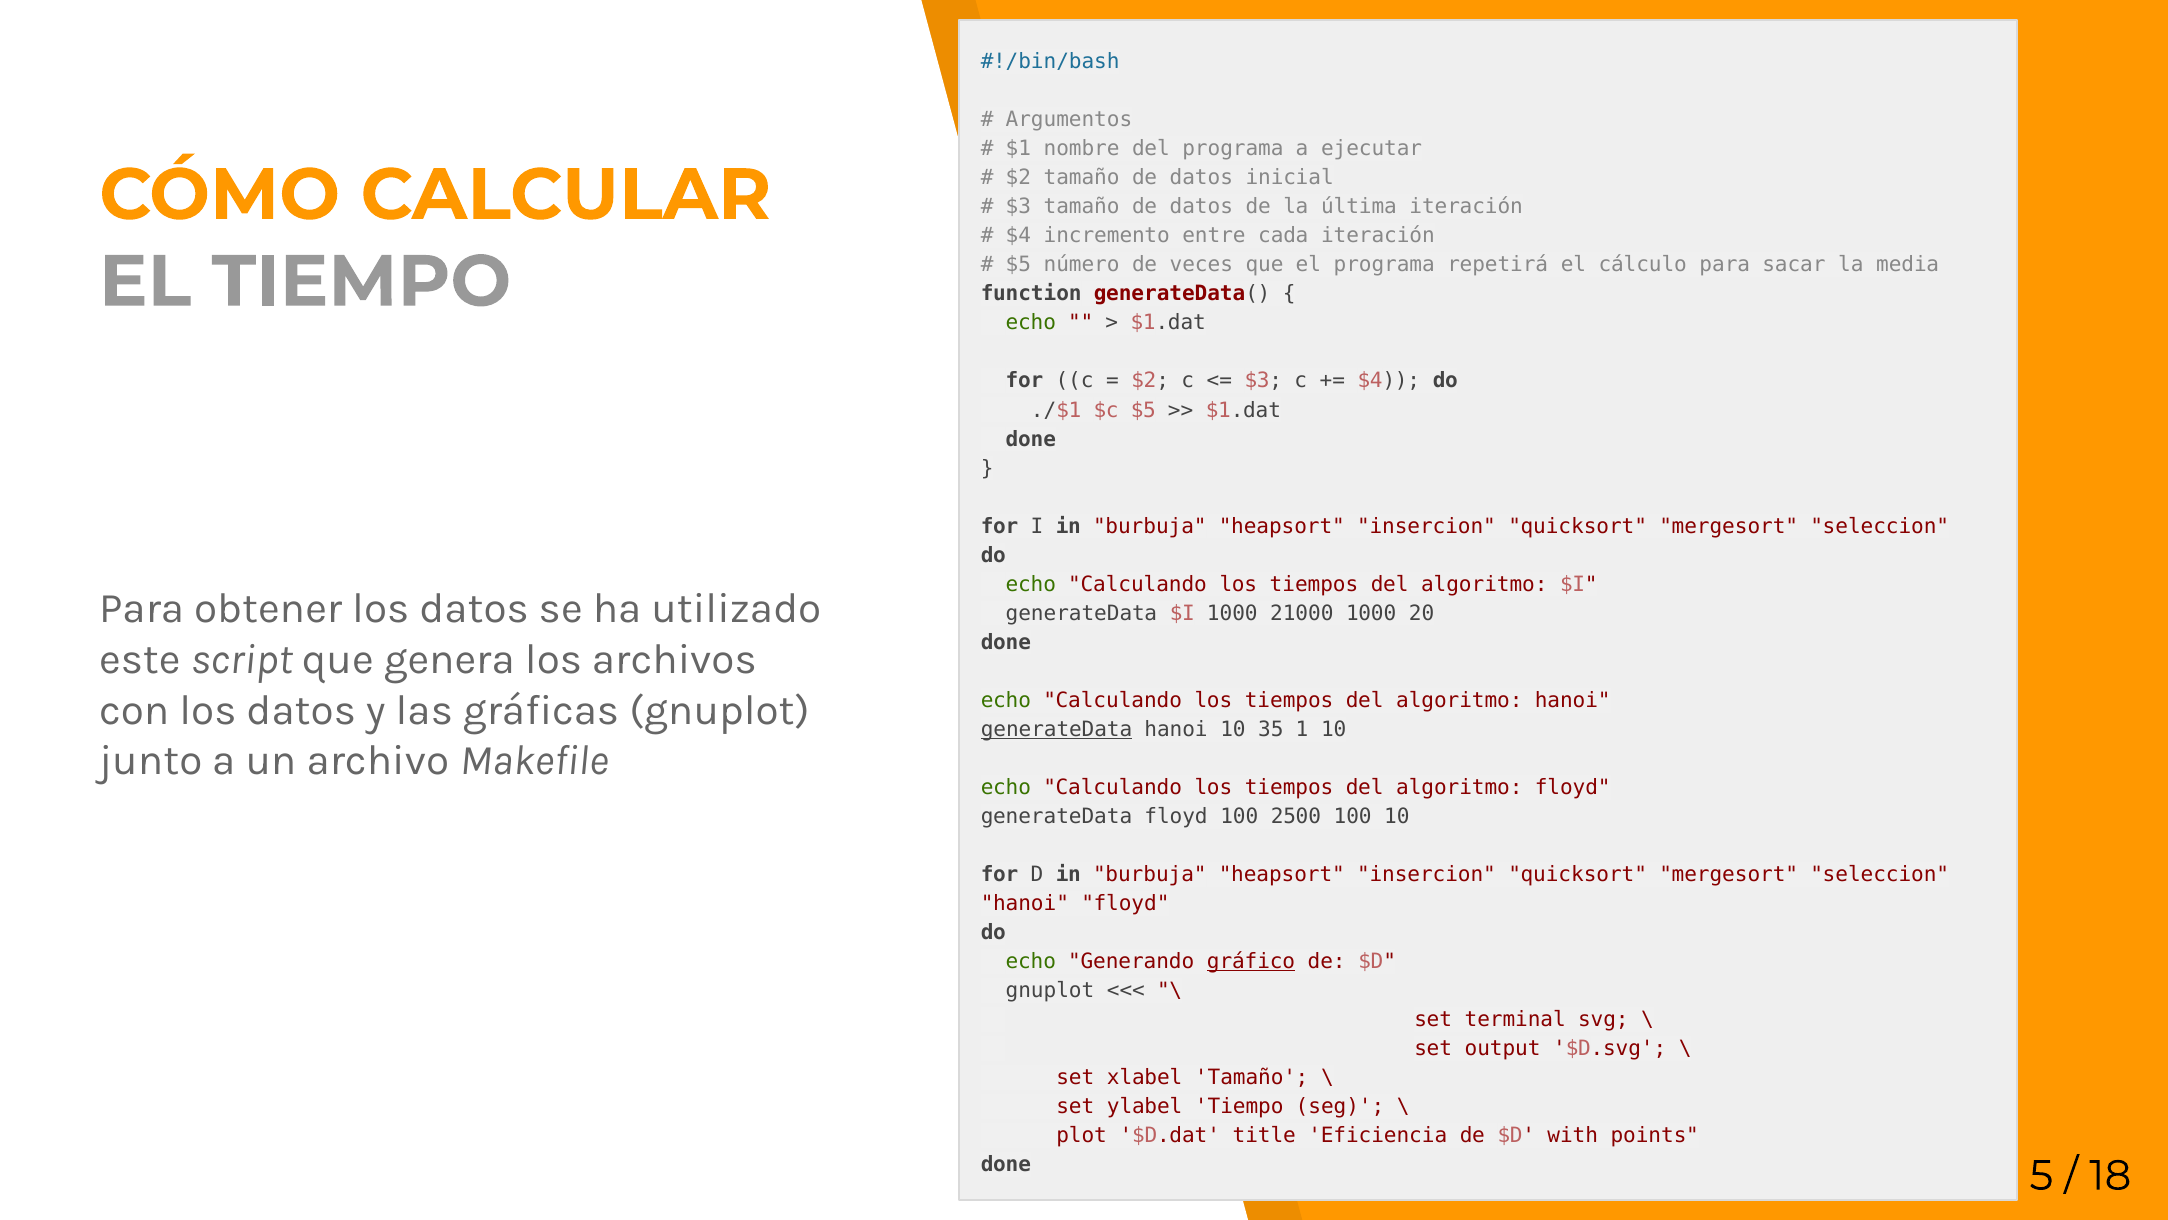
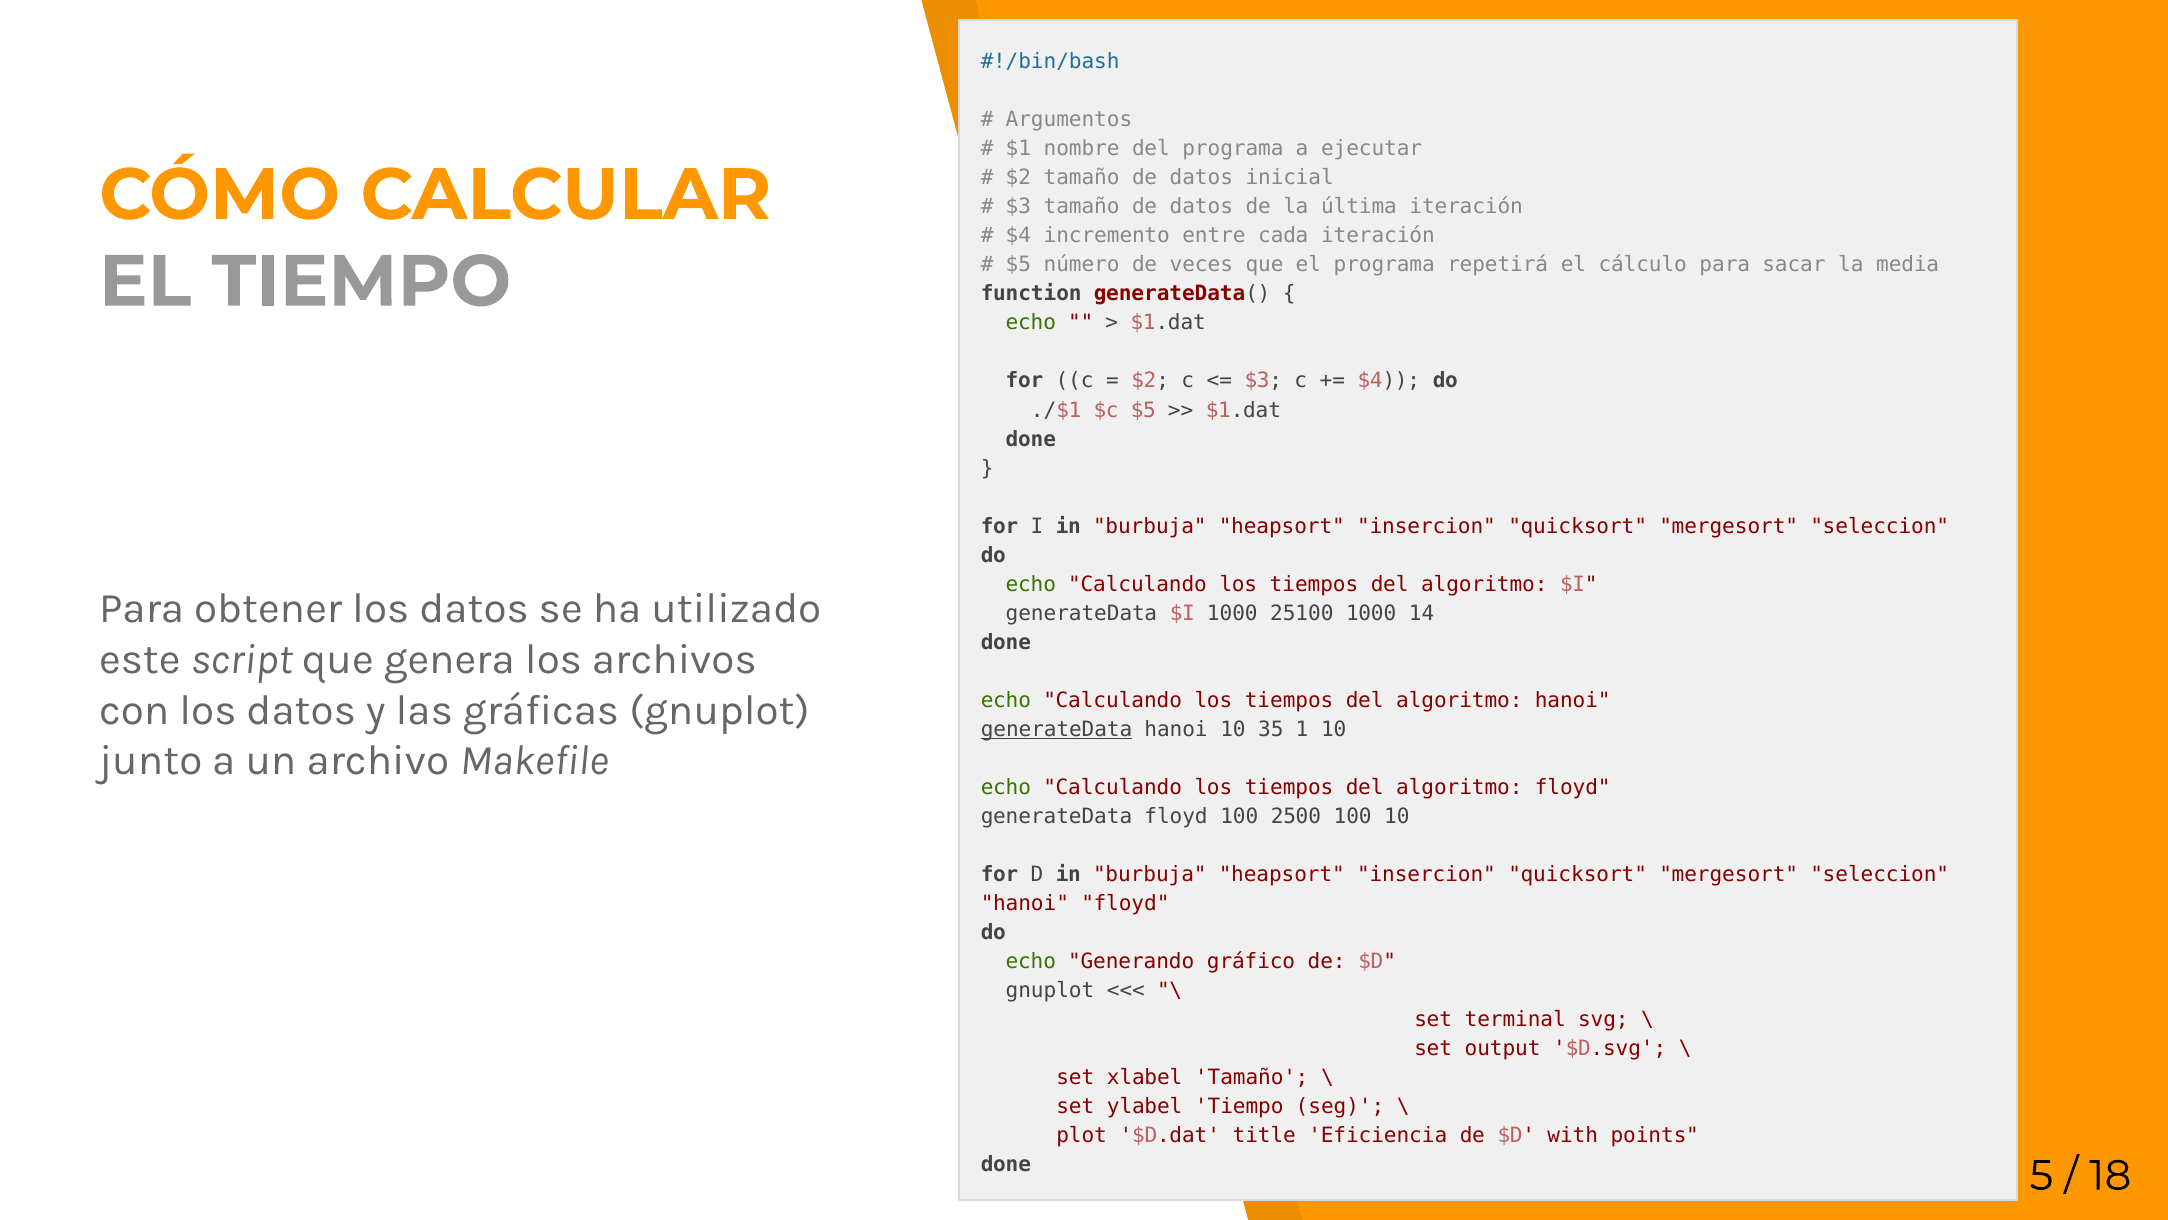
21000: 21000 -> 25100 (1302, 613)
20: 20 -> 14 (1422, 613)
gráfico underline: present -> none (1251, 961)
